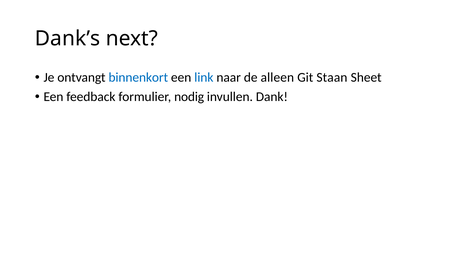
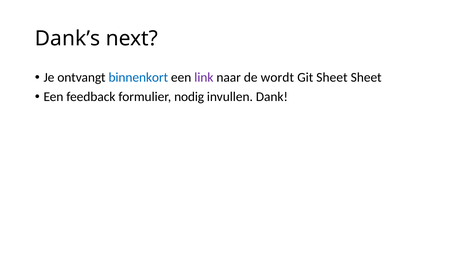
link colour: blue -> purple (204, 77)
alleen: alleen -> wordt (277, 77)
Git Staan: Staan -> Sheet (332, 77)
